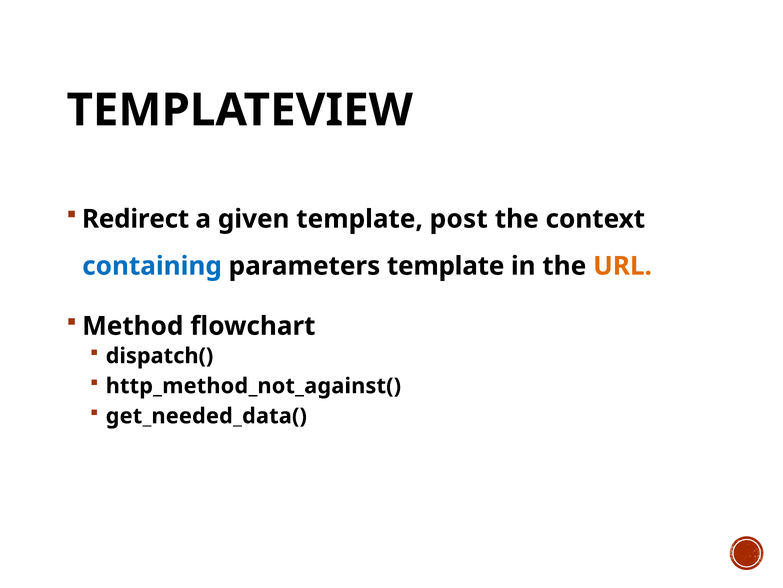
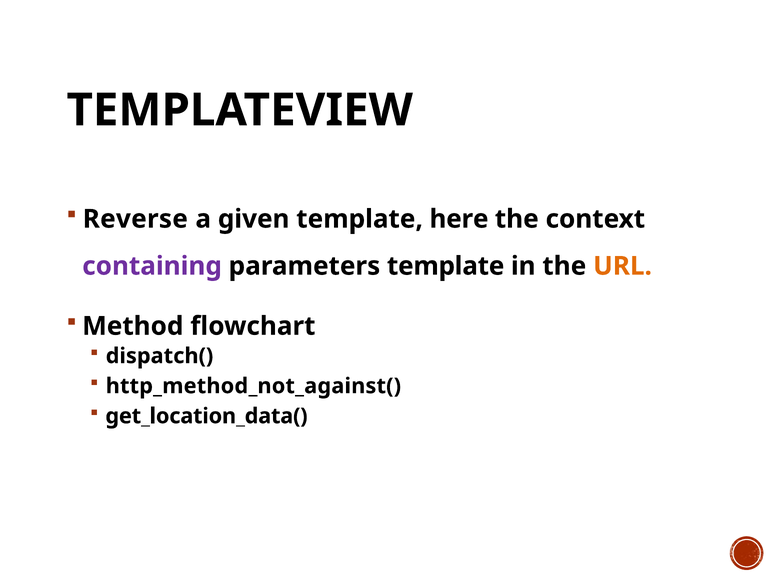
Redirect: Redirect -> Reverse (135, 219)
post: post -> here (459, 219)
containing colour: blue -> purple (152, 266)
get_needed_data(: get_needed_data( -> get_location_data( (206, 416)
